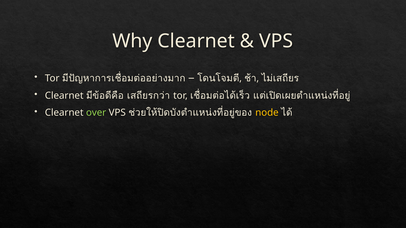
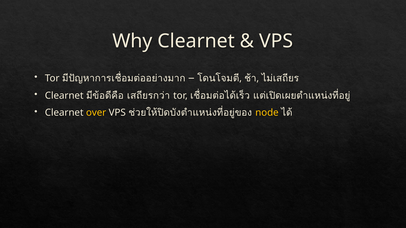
over colour: light green -> yellow (96, 113)
